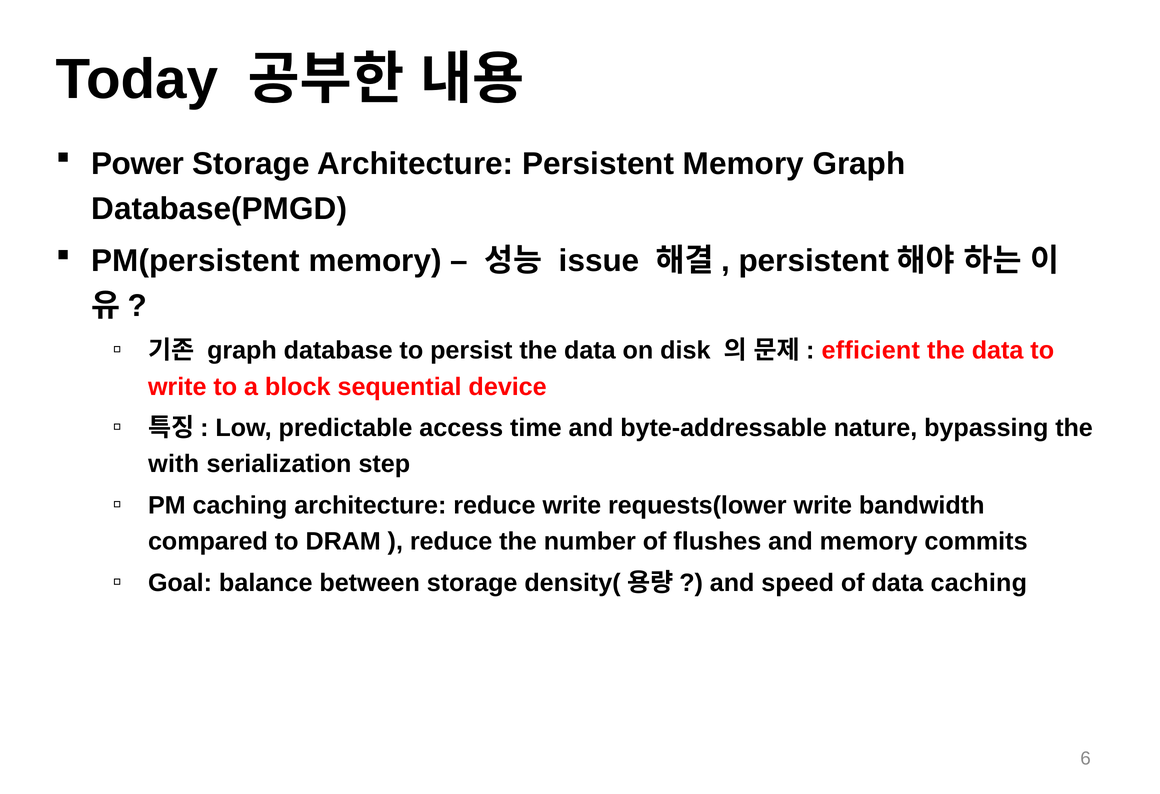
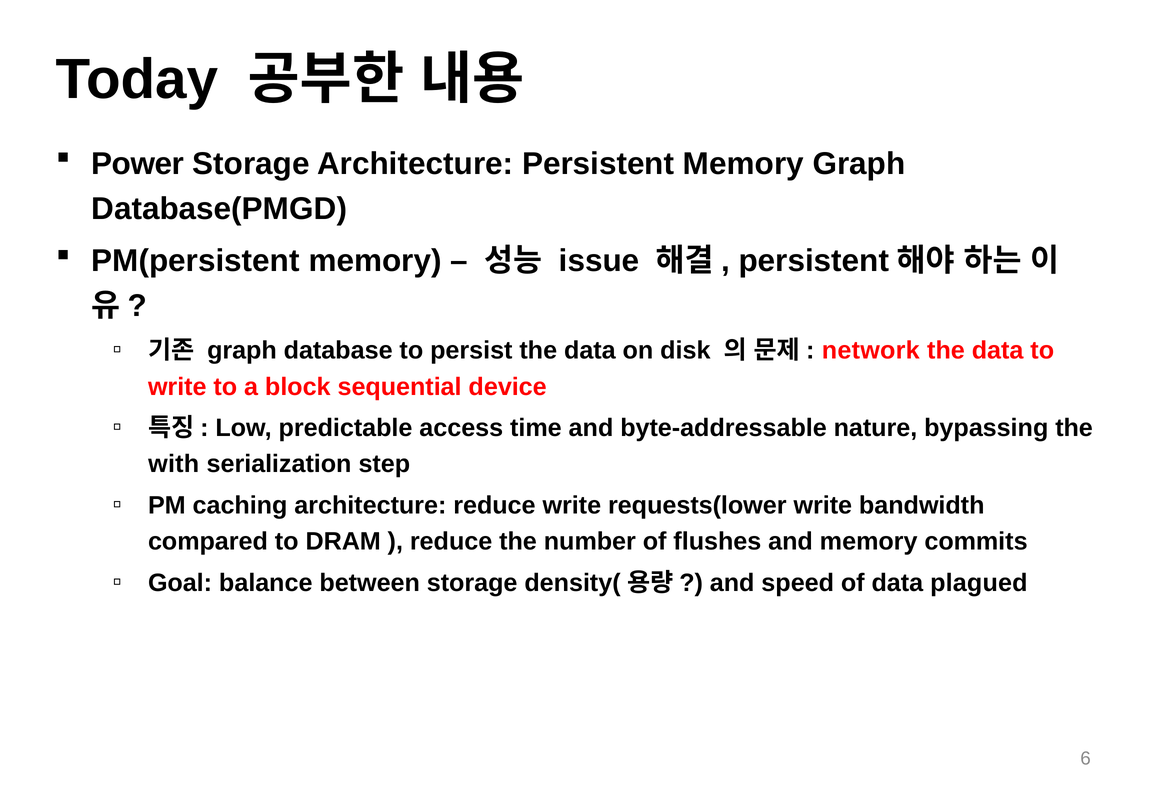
efficient: efficient -> network (871, 351)
data caching: caching -> plagued (979, 583)
